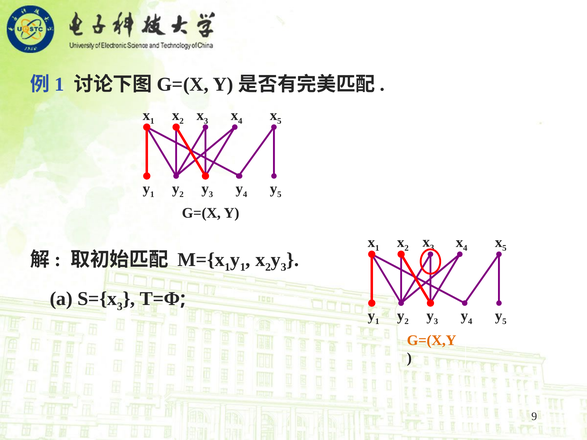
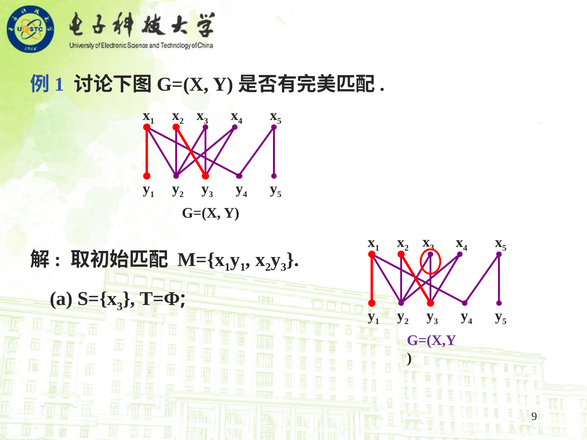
G=(X,Y colour: orange -> purple (432, 340)
